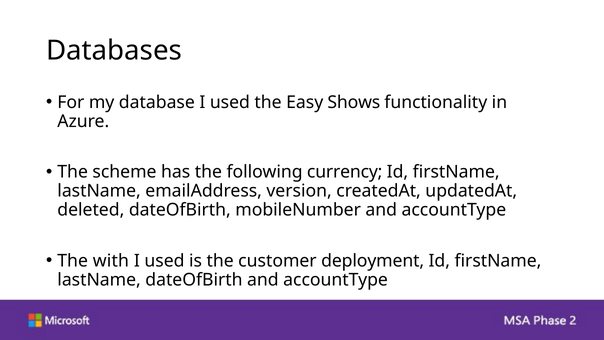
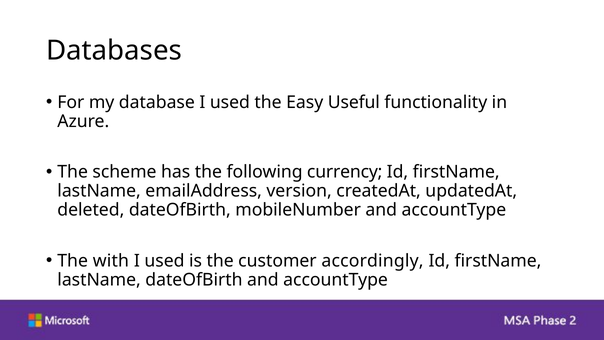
Shows: Shows -> Useful (354, 102)
deployment: deployment -> accordingly (373, 261)
